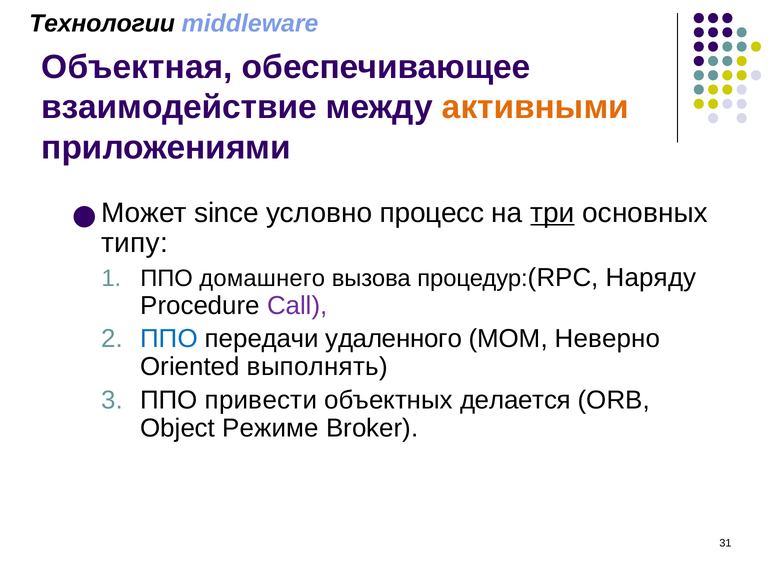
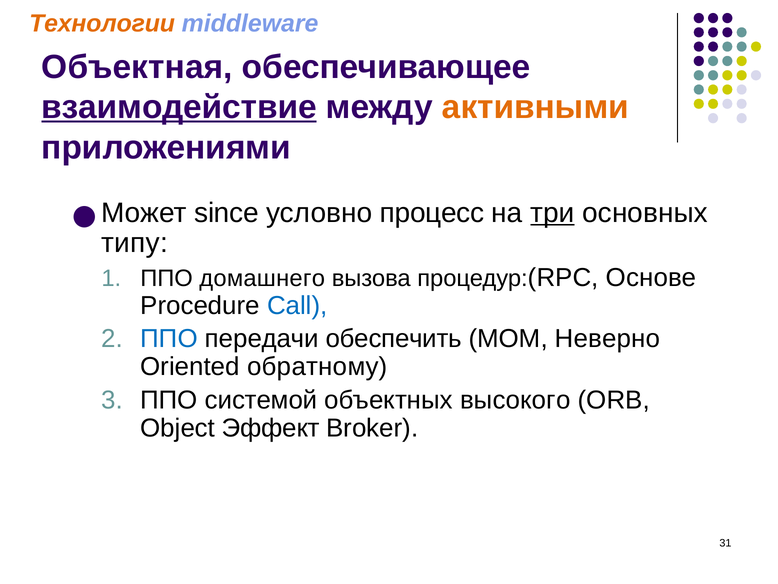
Технологии colour: black -> orange (102, 23)
взаимодействие underline: none -> present (179, 107)
Наряду: Наряду -> Основе (651, 277)
Call colour: purple -> blue (297, 305)
удаленного: удаленного -> обеспечить (394, 338)
выполнять: выполнять -> обратному (317, 366)
привести: привести -> системой (261, 400)
делается: делается -> высокого (515, 400)
Режиме: Режиме -> Эффект (271, 428)
